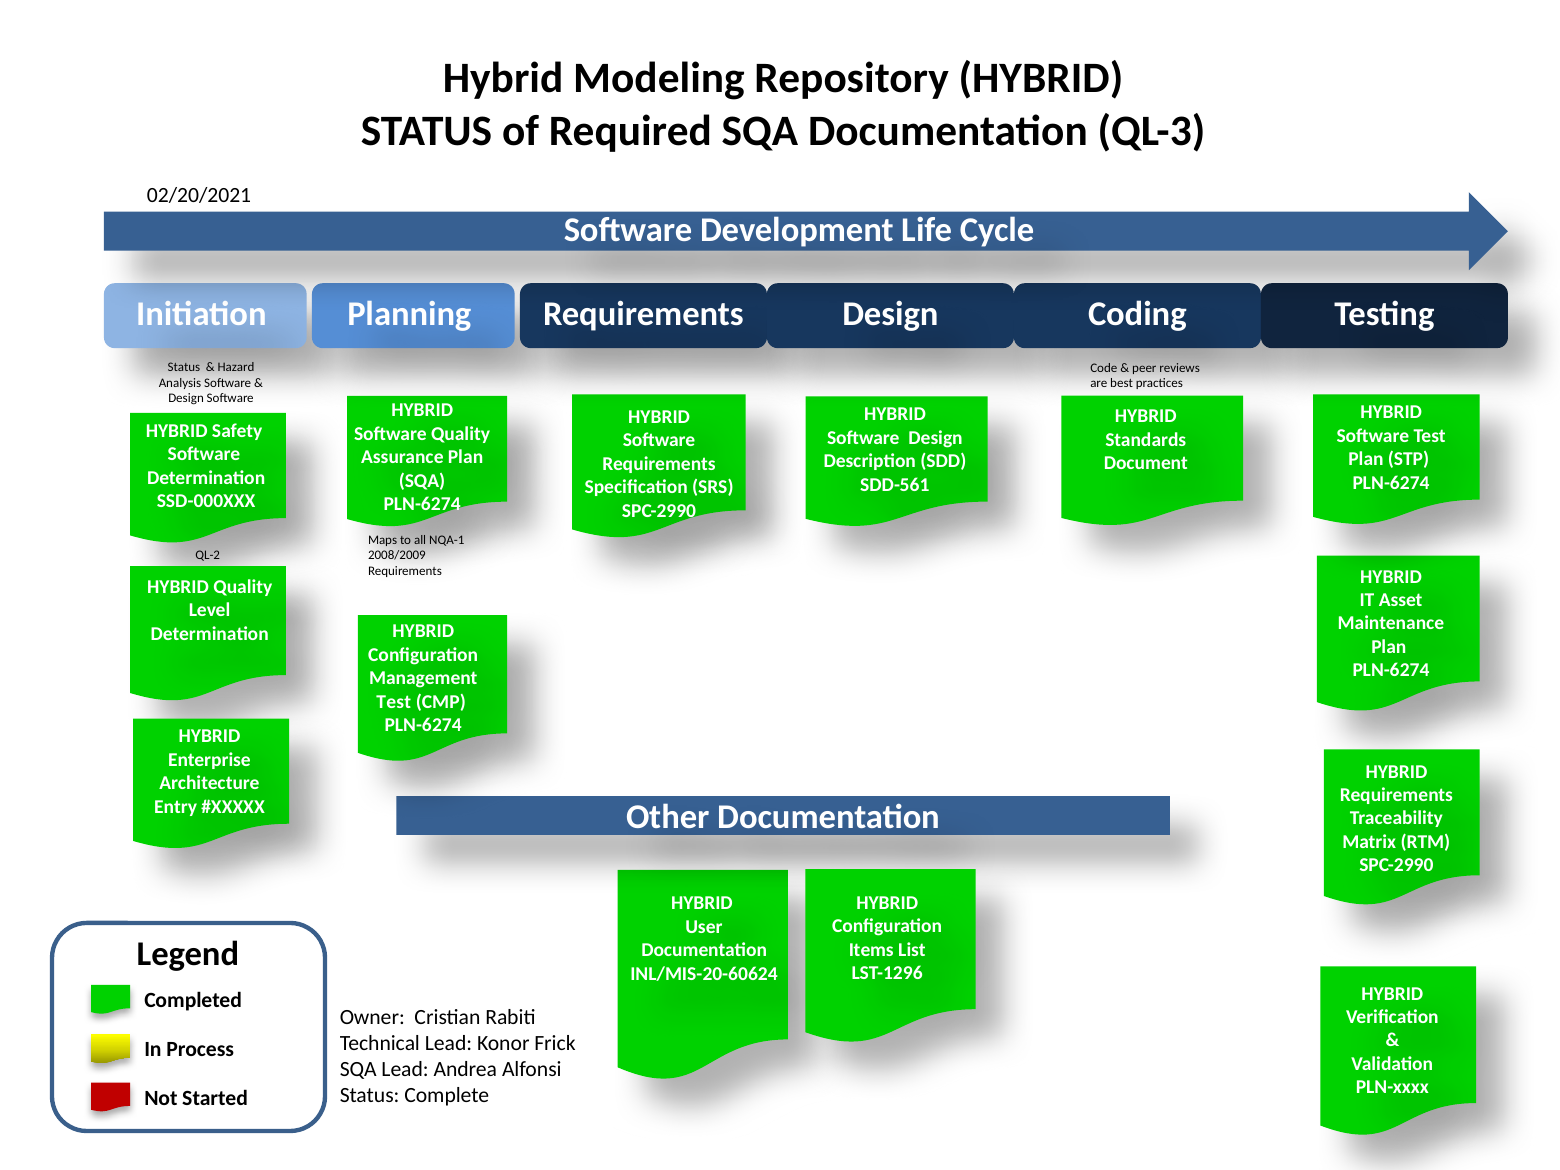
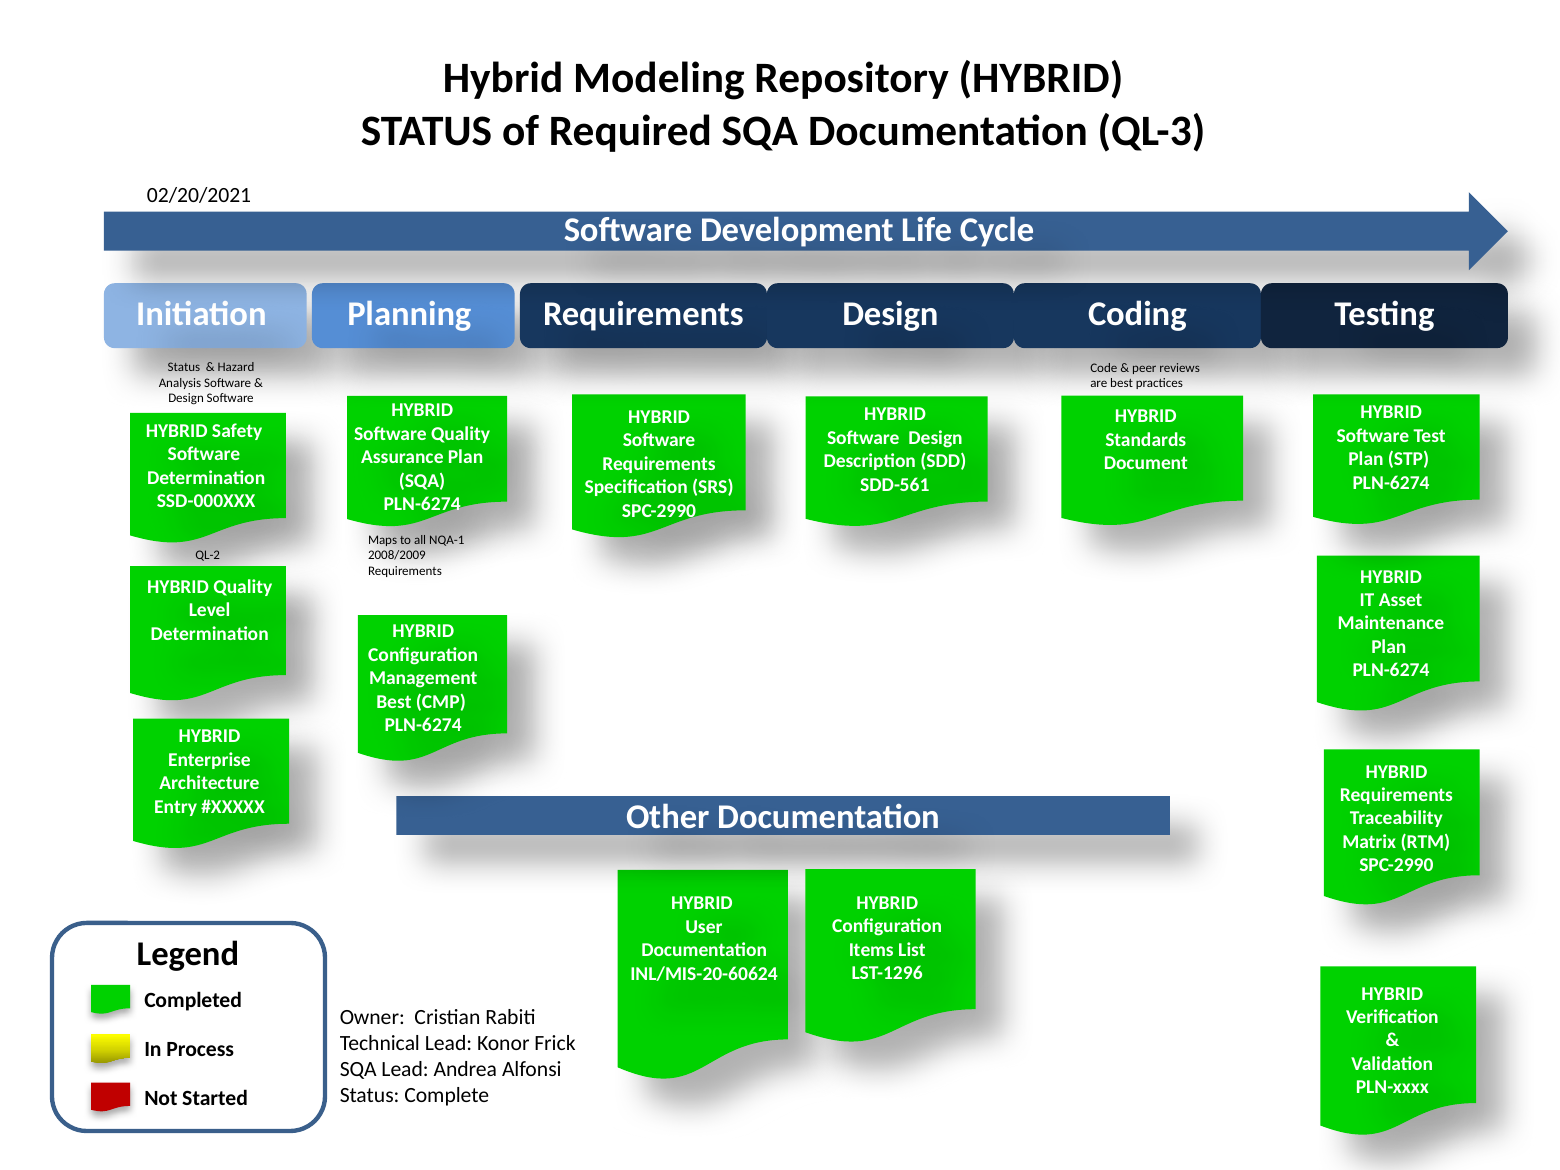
Test: Test -> Best (394, 702)
